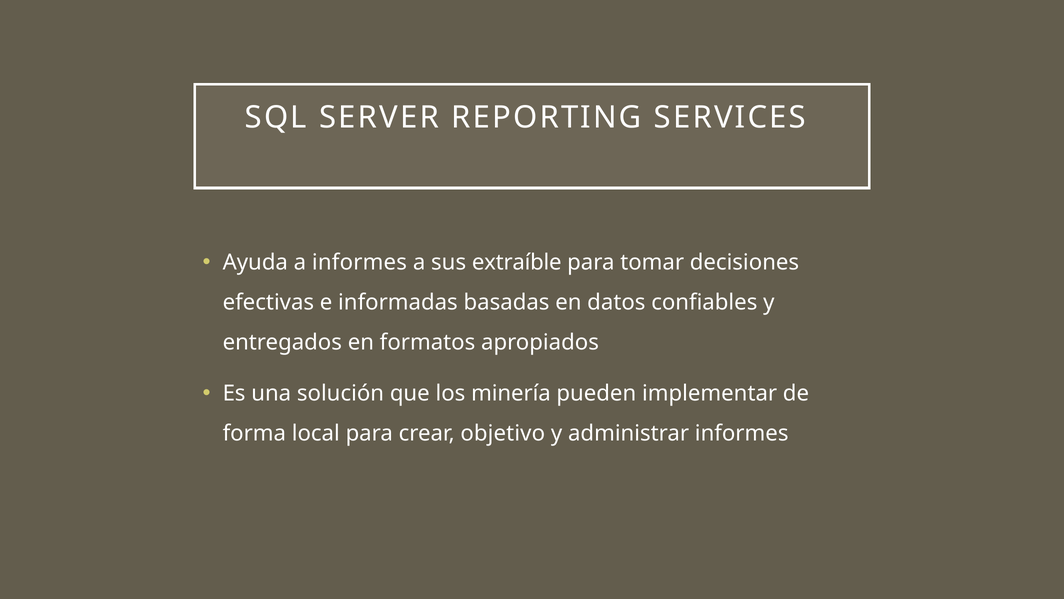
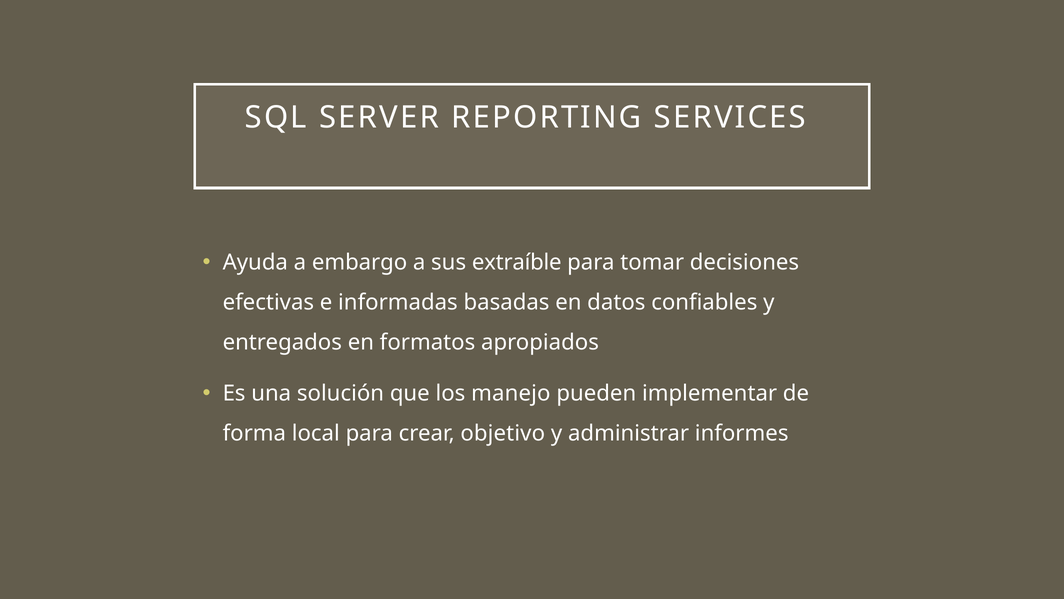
a informes: informes -> embargo (360, 262)
minería: minería -> manejo (511, 393)
